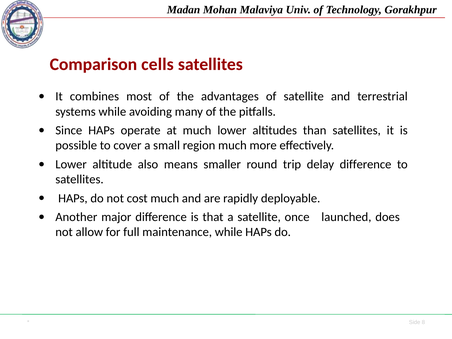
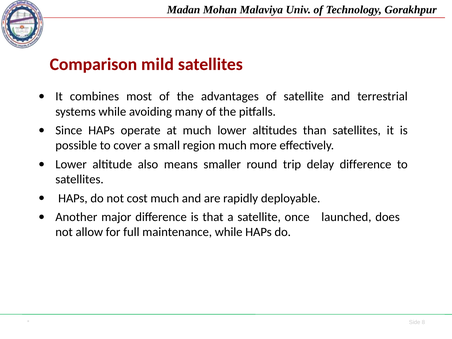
cells: cells -> mild (158, 64)
